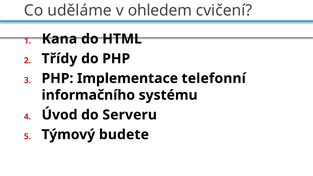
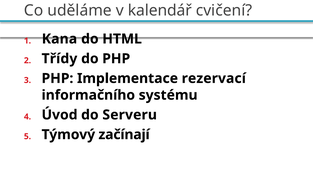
ohledem: ohledem -> kalendář (160, 10)
telefonní: telefonní -> rezervací (214, 78)
budete: budete -> začínají (124, 135)
